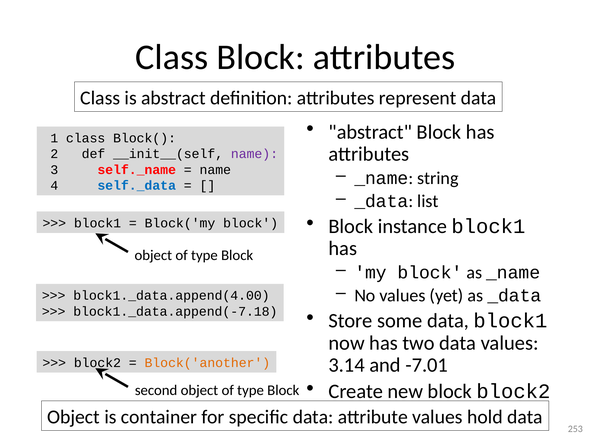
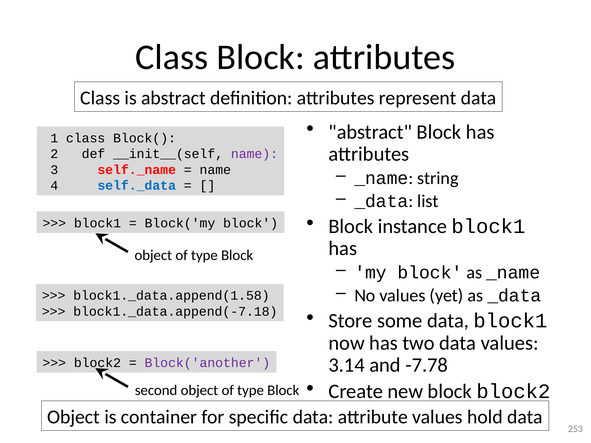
block1._data.append(4.00: block1._data.append(4.00 -> block1._data.append(1.58 (171, 296)
-7.01: -7.01 -> -7.78 (427, 365)
Block('another colour: orange -> purple (207, 363)
